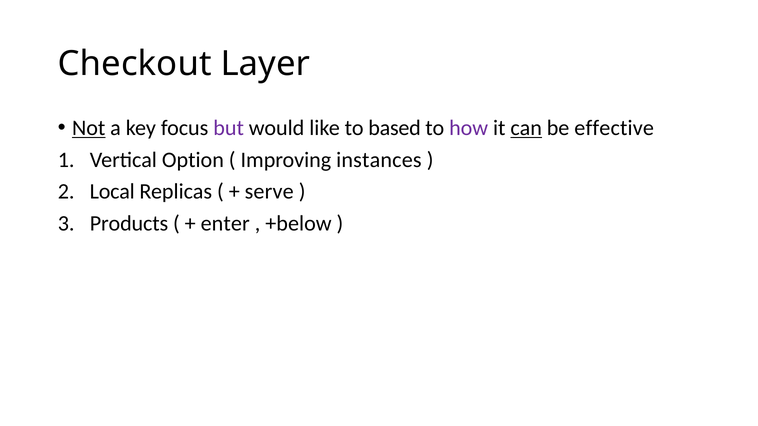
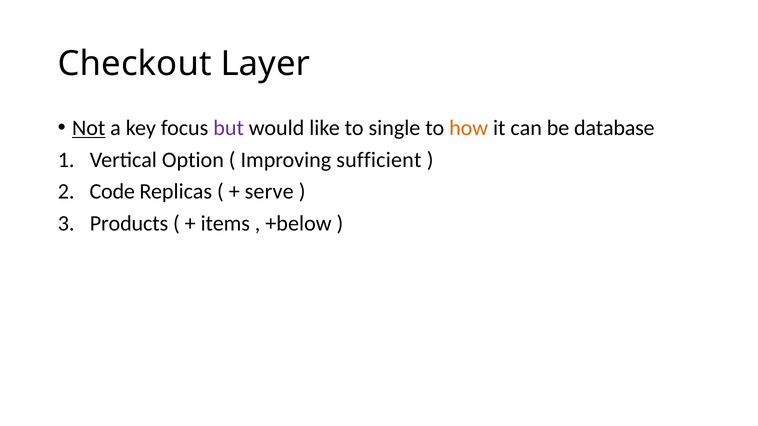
based: based -> single (394, 128)
how colour: purple -> orange (469, 128)
can underline: present -> none (526, 128)
effective: effective -> database (614, 128)
instances: instances -> sufficient (379, 160)
Local: Local -> Code (112, 192)
enter: enter -> items (225, 224)
